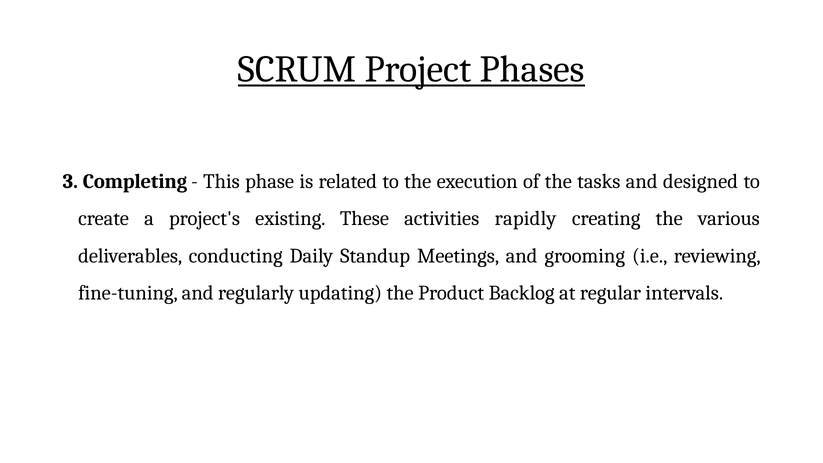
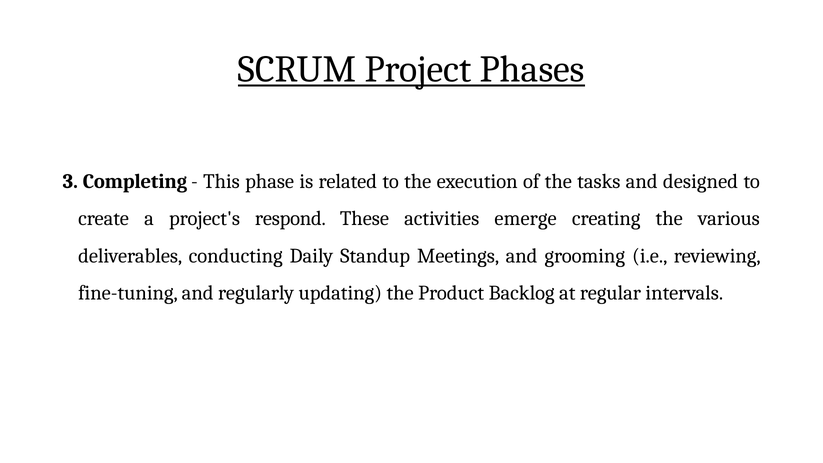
existing: existing -> respond (290, 219)
rapidly: rapidly -> emerge (526, 219)
